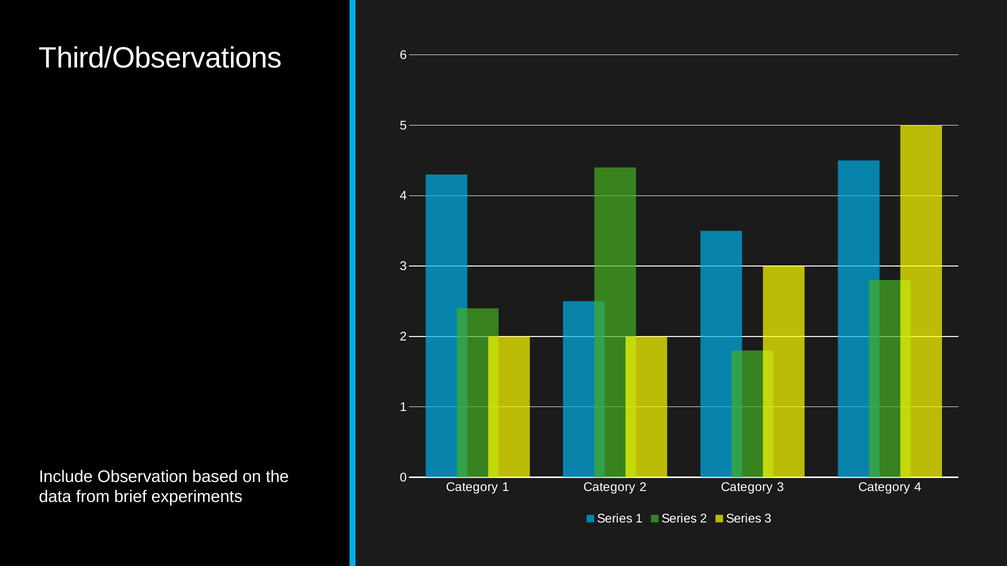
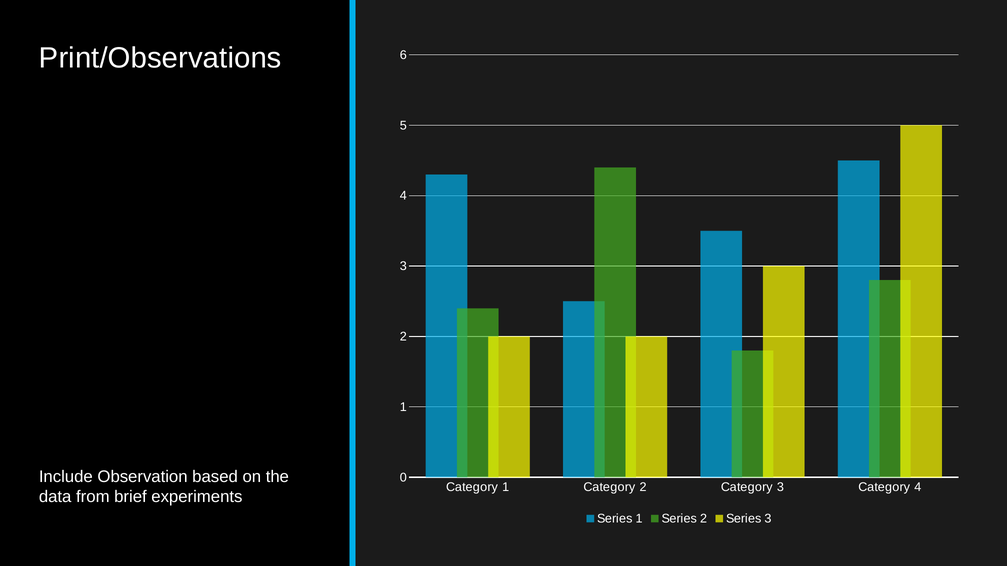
Third/Observations: Third/Observations -> Print/Observations (160, 58)
